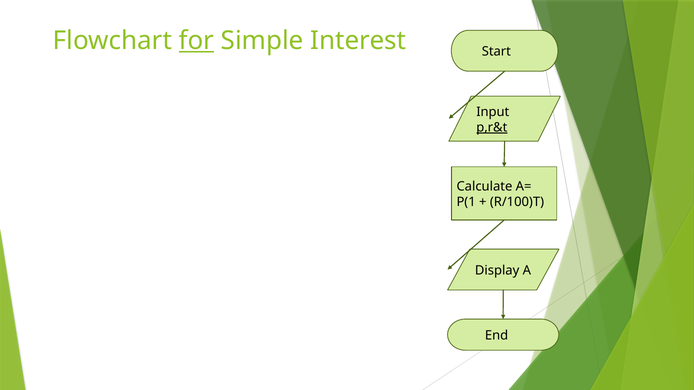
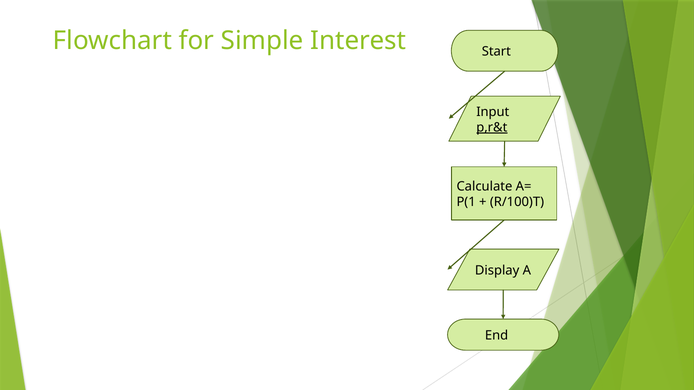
for underline: present -> none (197, 41)
